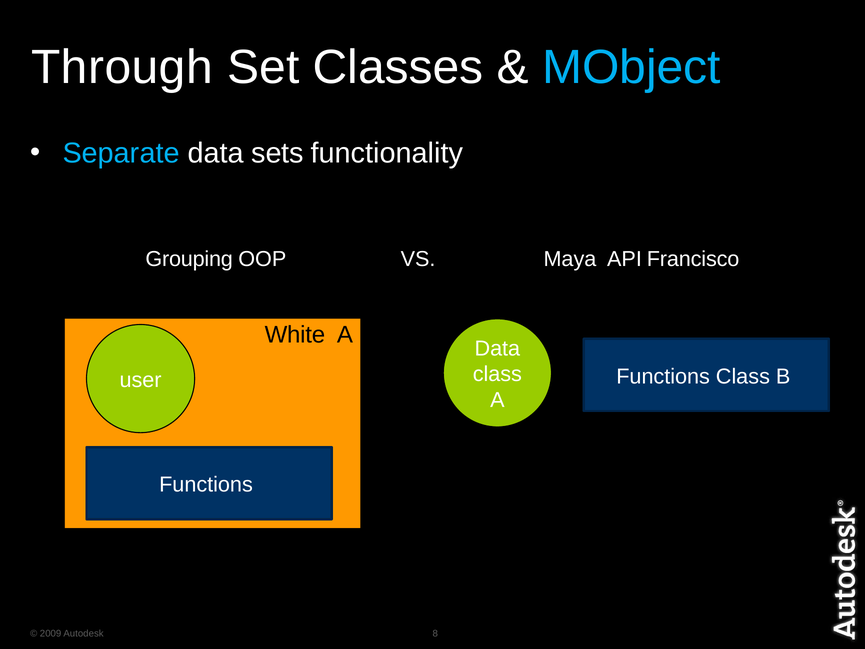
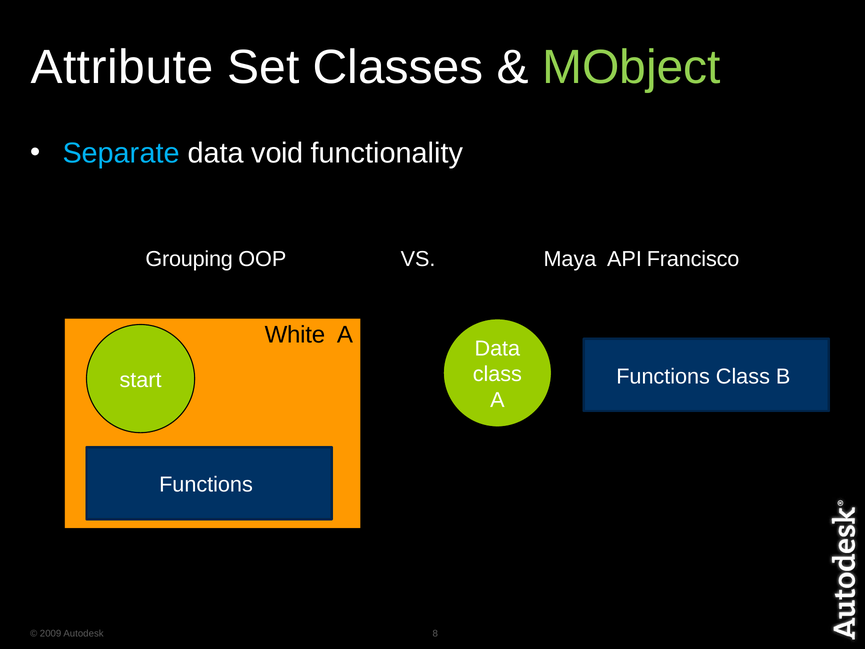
Through: Through -> Attribute (122, 68)
MObject colour: light blue -> light green (631, 68)
sets: sets -> void (277, 153)
user: user -> start (141, 380)
